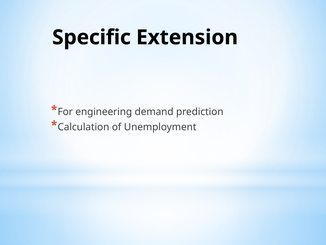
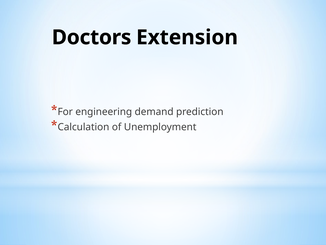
Specific: Specific -> Doctors (92, 37)
